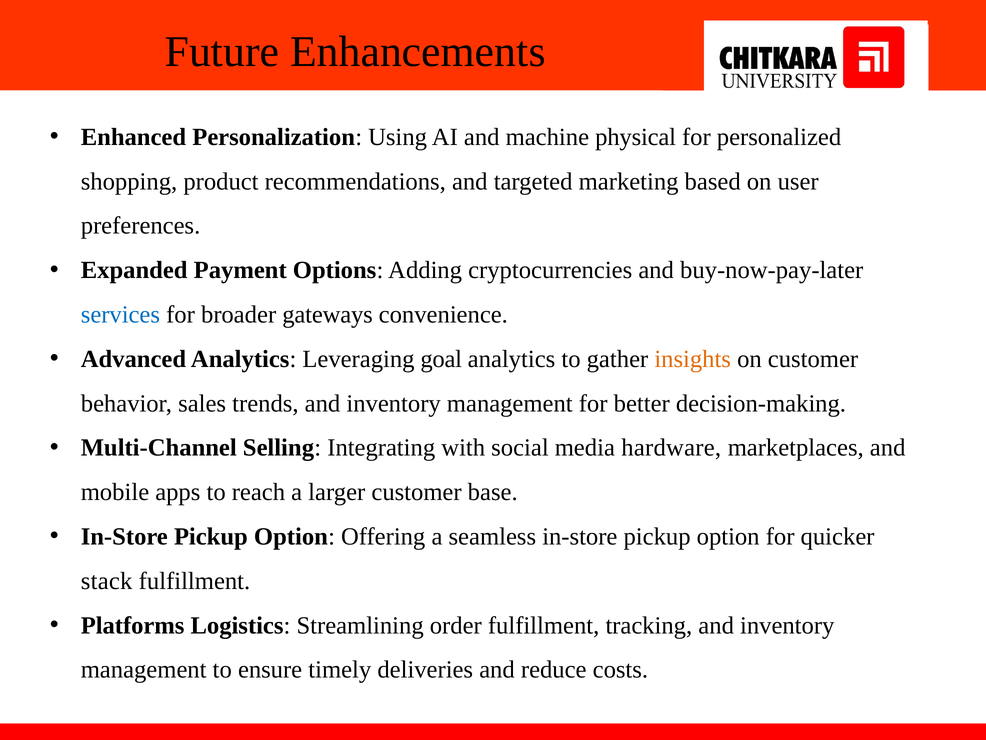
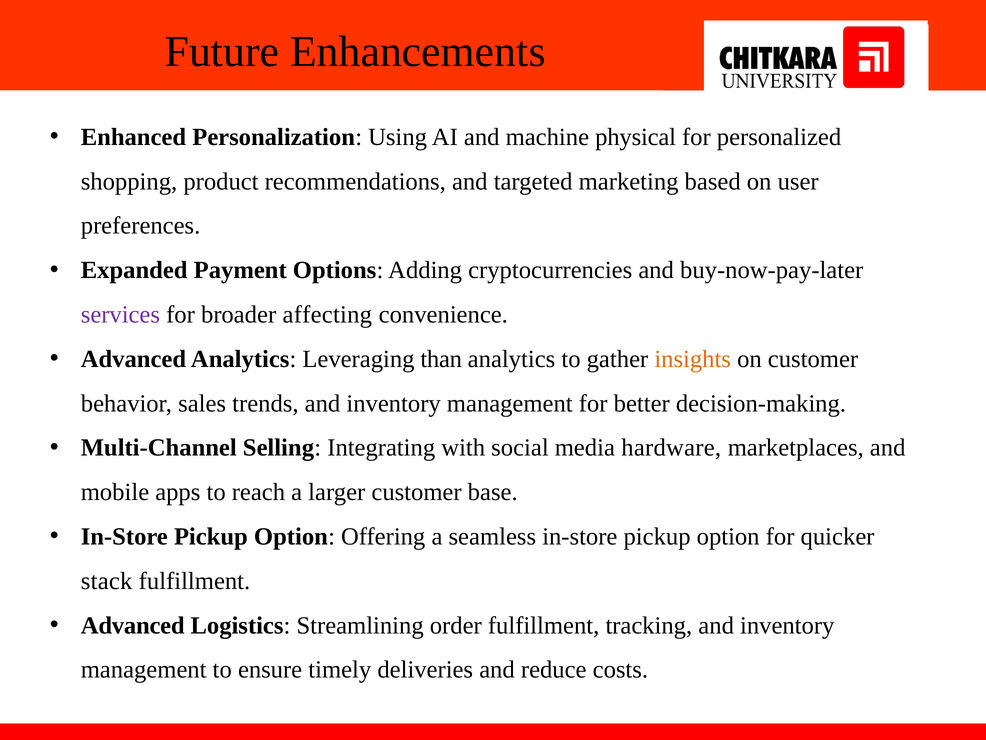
services colour: blue -> purple (120, 314)
gateways: gateways -> affecting (327, 314)
goal: goal -> than (441, 359)
Platforms: Platforms -> Advanced (133, 625)
